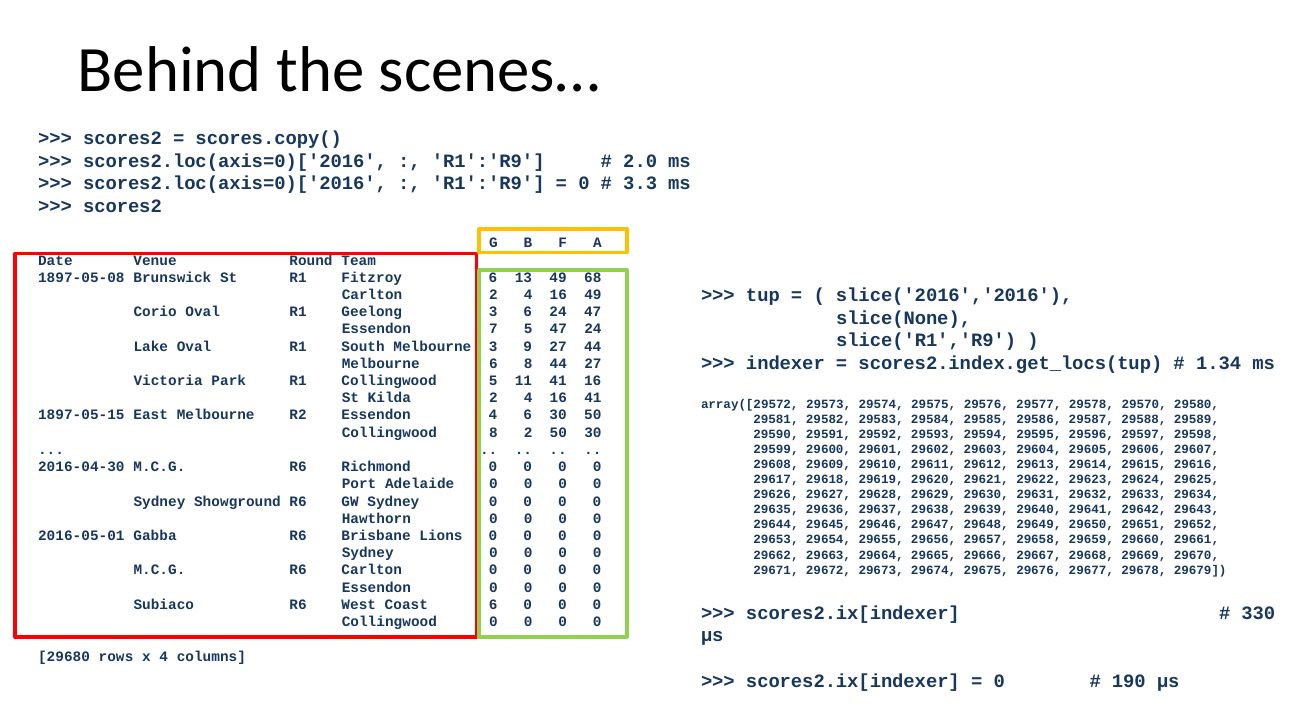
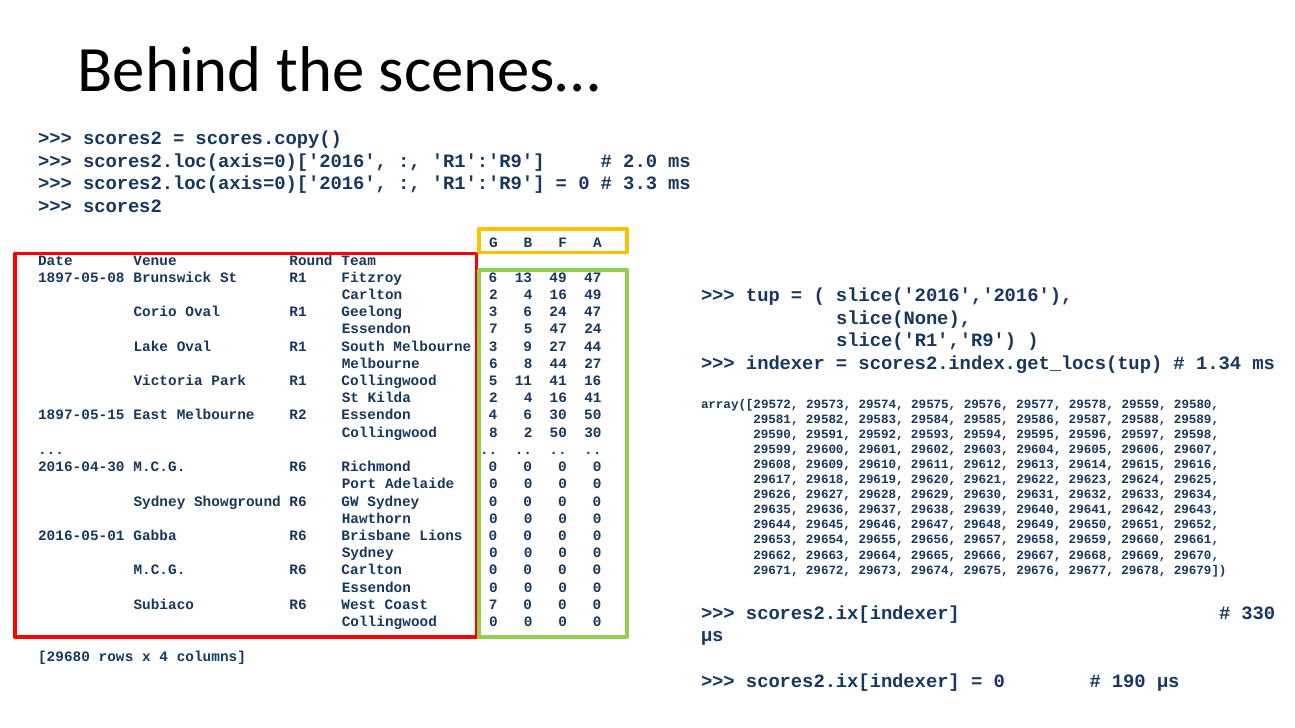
49 68: 68 -> 47 (593, 278)
29570: 29570 -> 29559 (1144, 404)
Coast 6: 6 -> 7 (493, 605)
